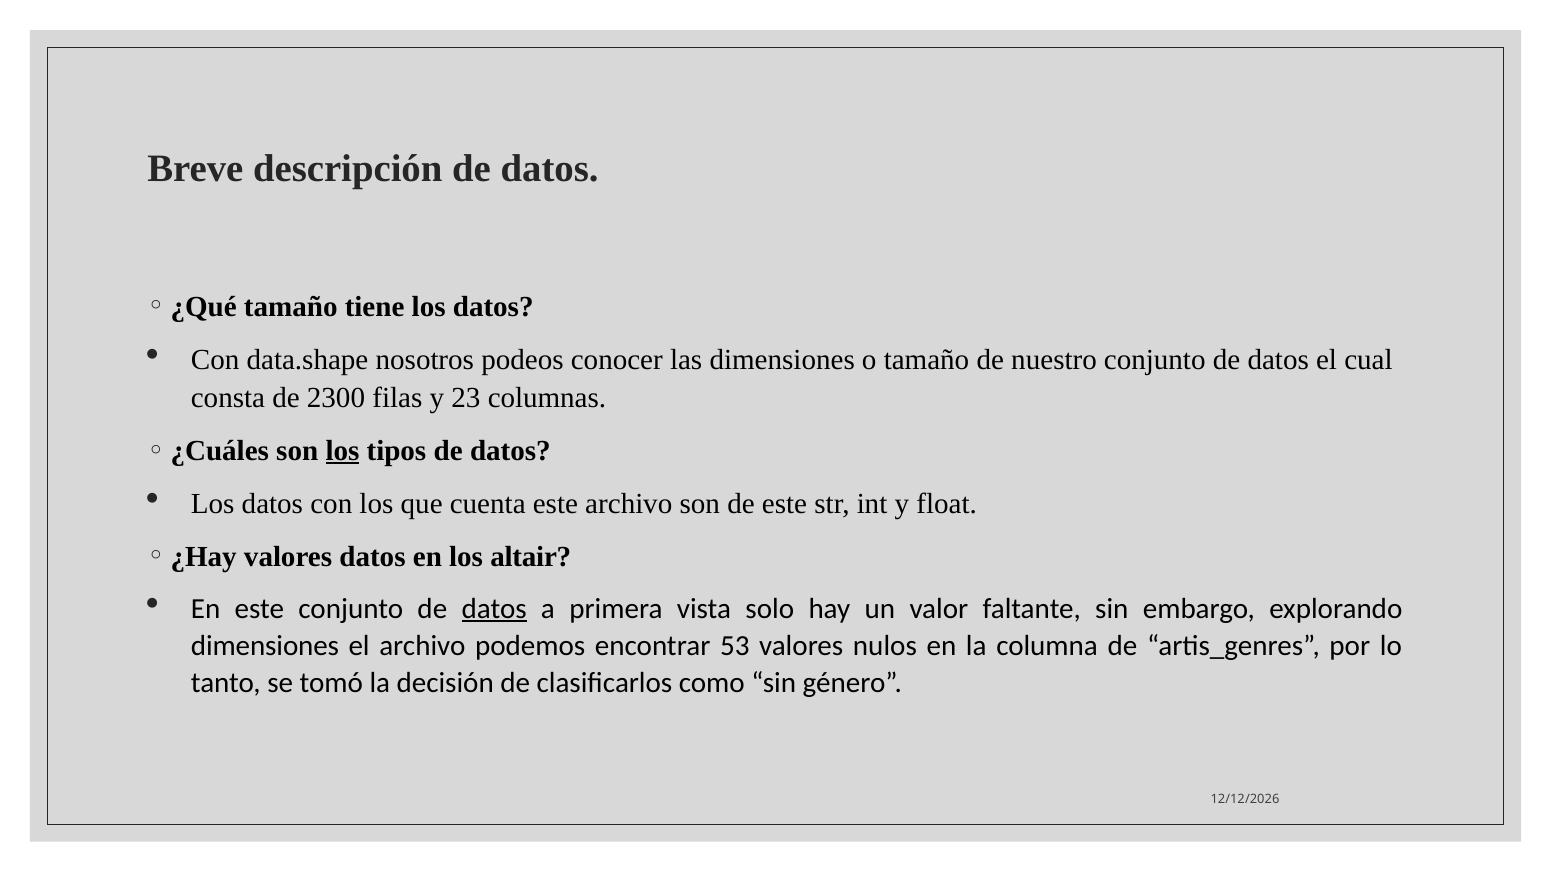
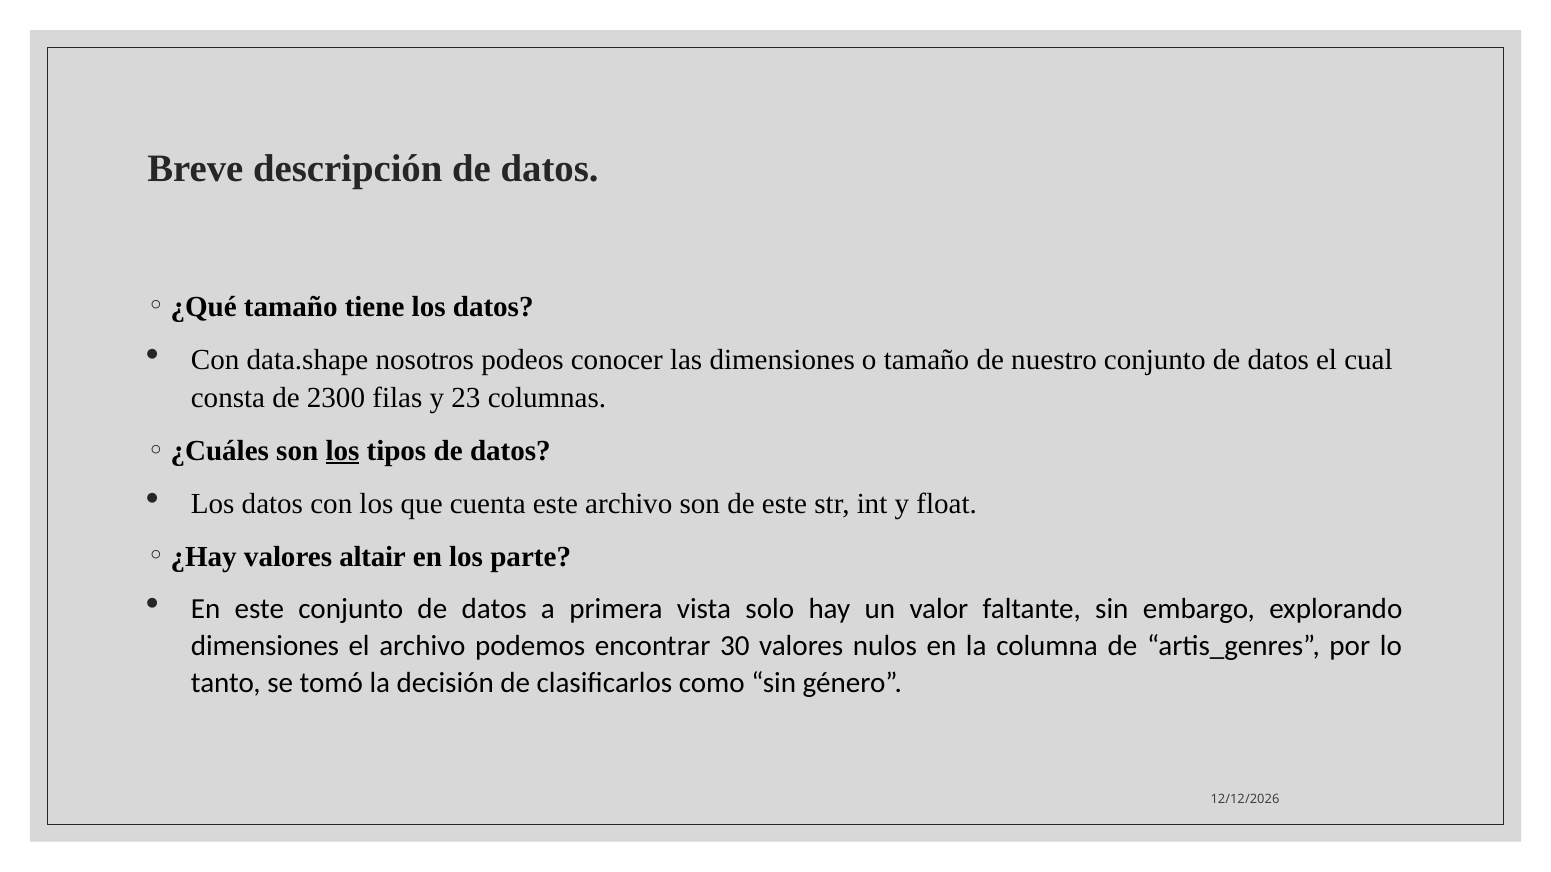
valores datos: datos -> altair (373, 557)
altair: altair -> parte (531, 557)
datos underline: present -> none (494, 609)
53: 53 -> 30 (735, 646)
